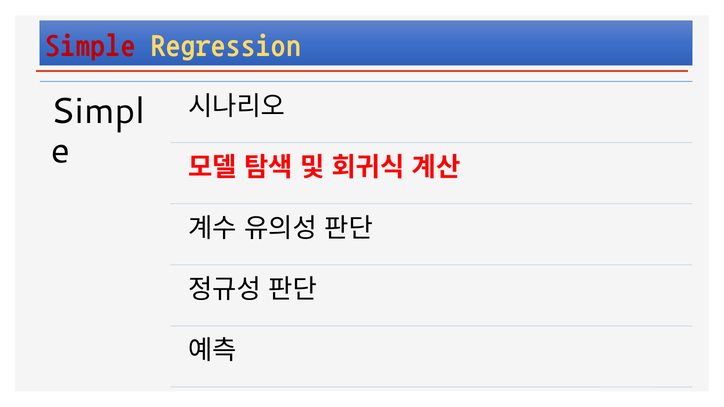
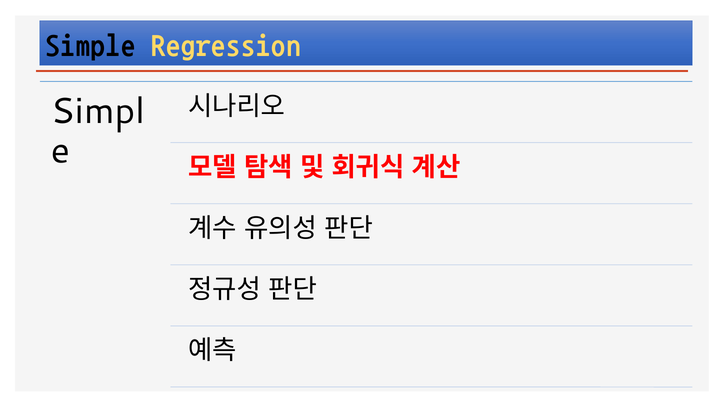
Simple colour: red -> black (90, 45)
